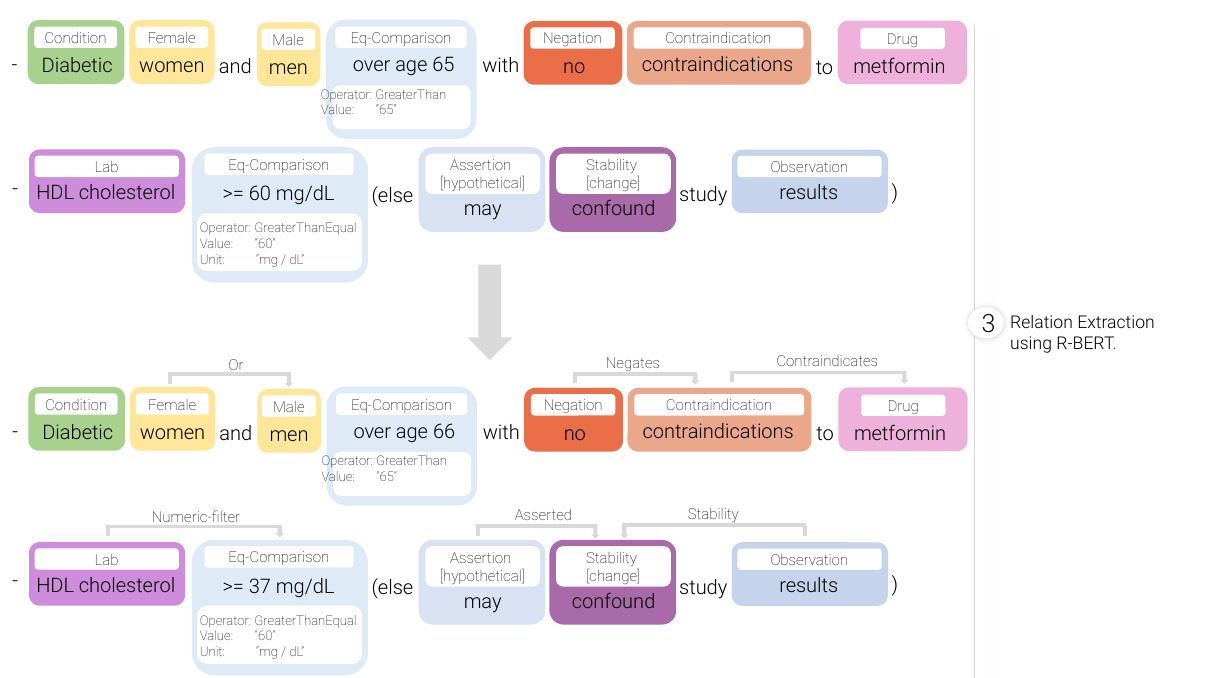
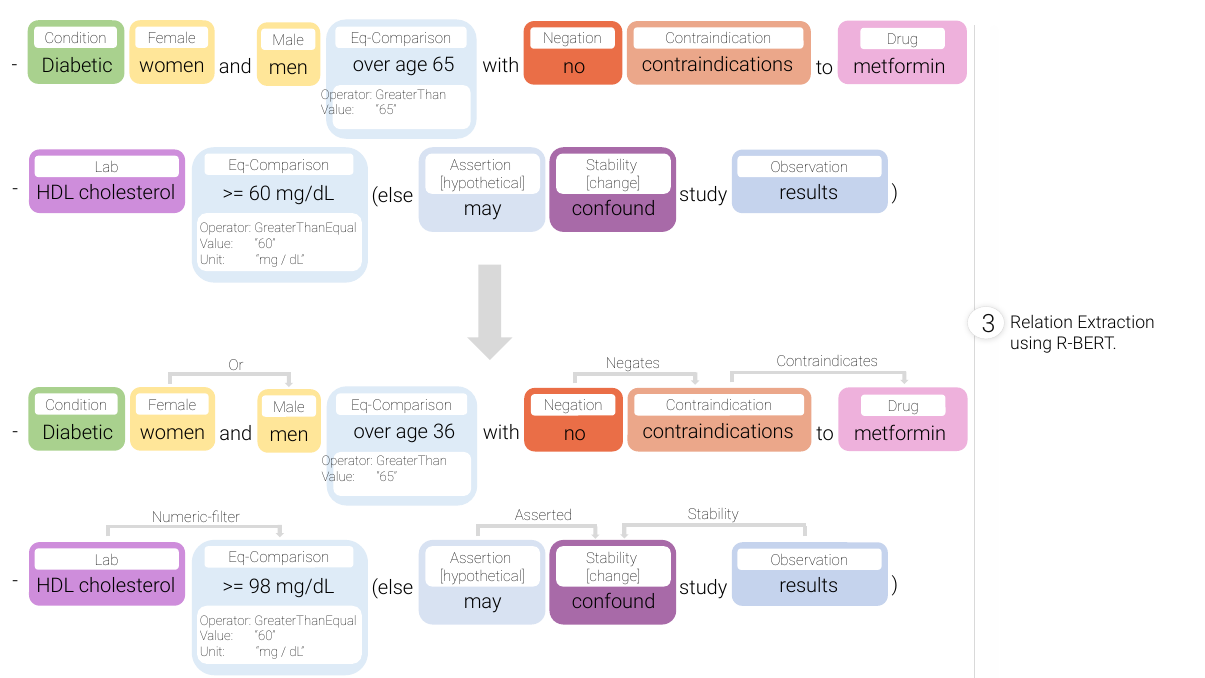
66: 66 -> 36 (444, 432)
37: 37 -> 98 (260, 586)
